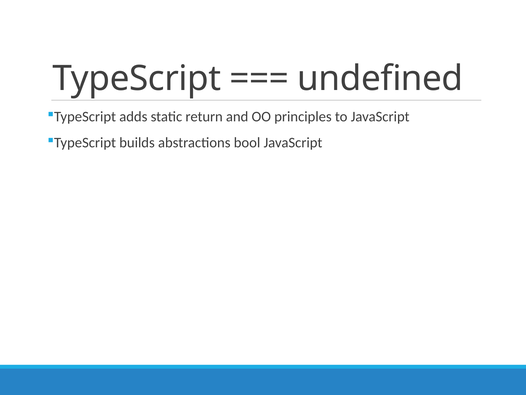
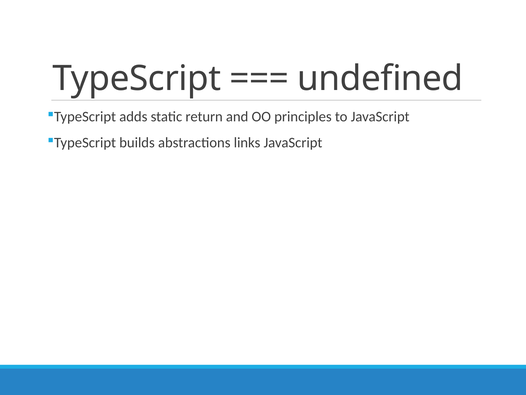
bool: bool -> links (247, 143)
